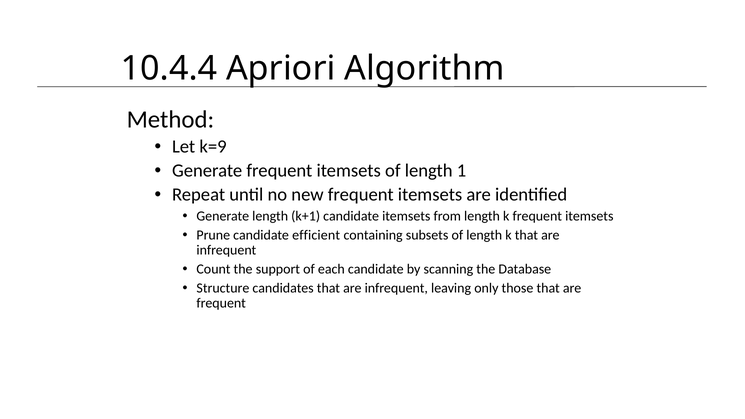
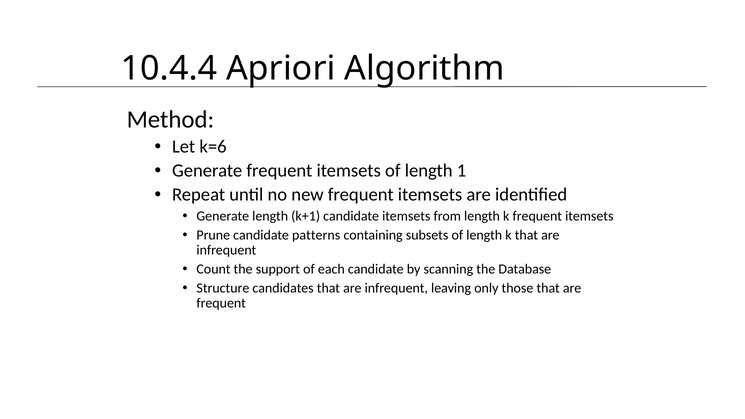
k=9: k=9 -> k=6 (213, 147)
efficient: efficient -> patterns (316, 235)
